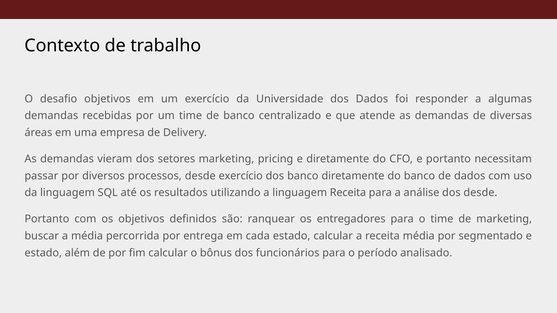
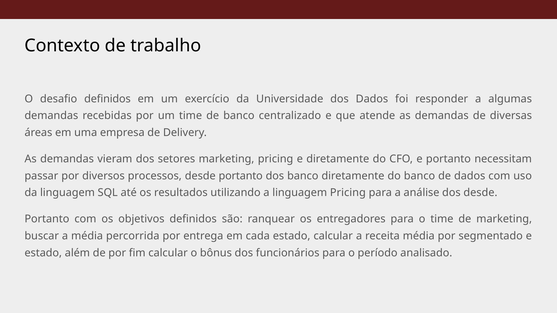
desafio objetivos: objetivos -> definidos (107, 99)
processos desde exercício: exercício -> portanto (241, 176)
linguagem Receita: Receita -> Pricing (348, 193)
